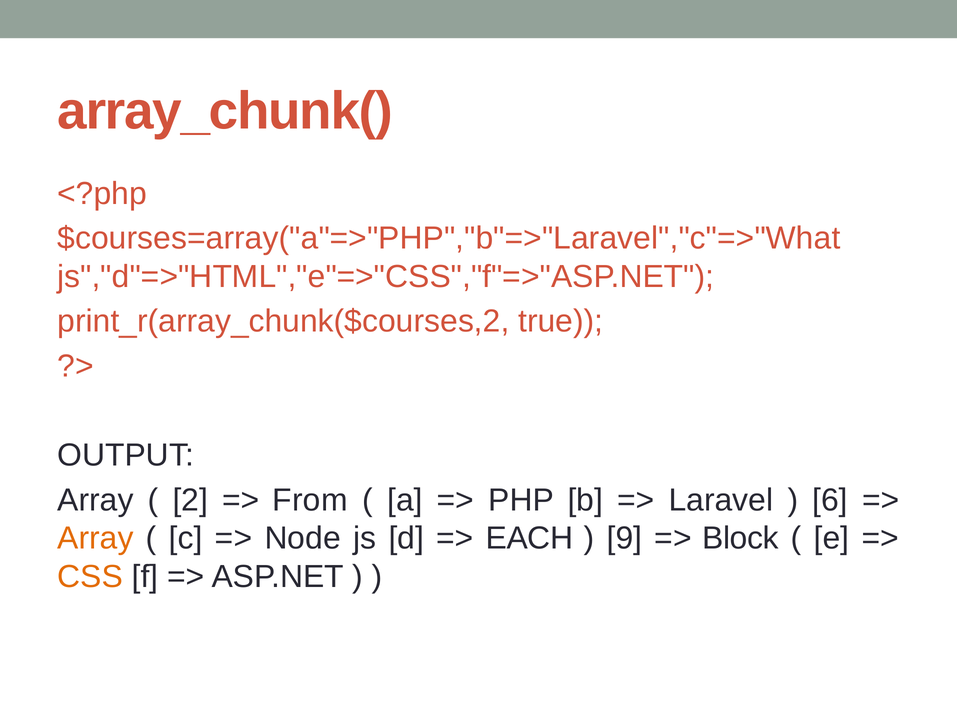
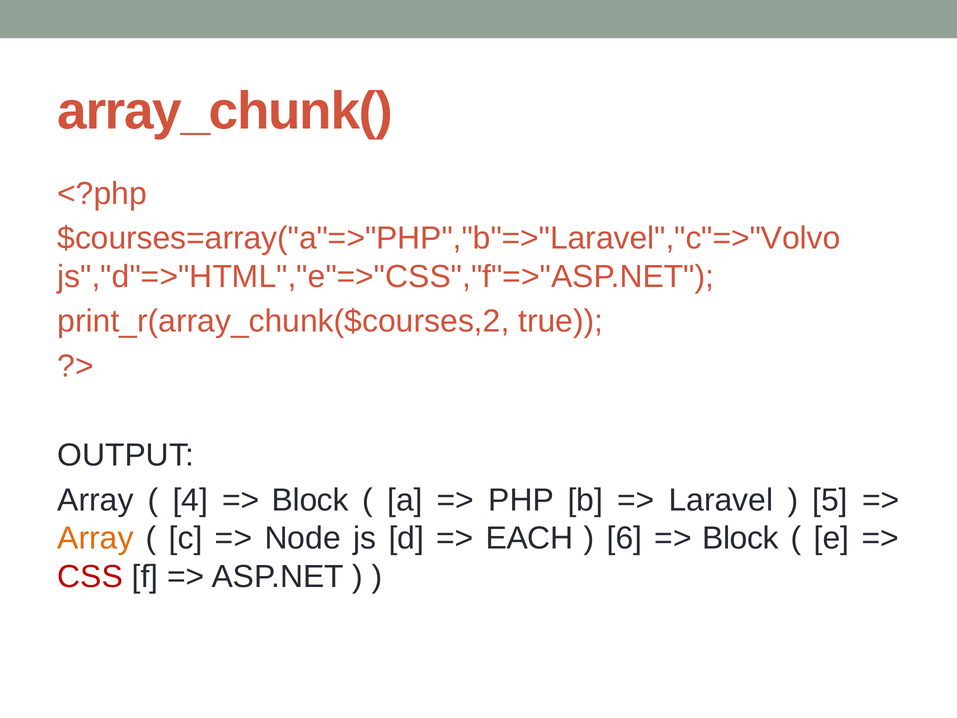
$courses=array("a"=>"PHP","b"=>"Laravel","c"=>"What: $courses=array("a"=>"PHP","b"=>"Laravel","c"=>"What -> $courses=array("a"=>"PHP","b"=>"Laravel","c"=>"Volvo (449, 238)
2: 2 -> 4 (190, 500)
From: From -> Block (310, 500)
6: 6 -> 5 (830, 500)
9: 9 -> 6 (624, 538)
CSS colour: orange -> red (90, 576)
